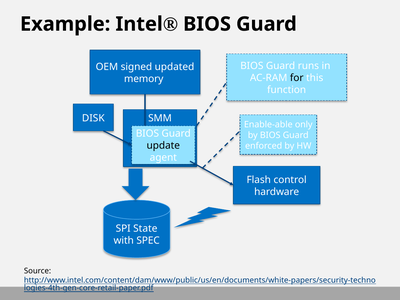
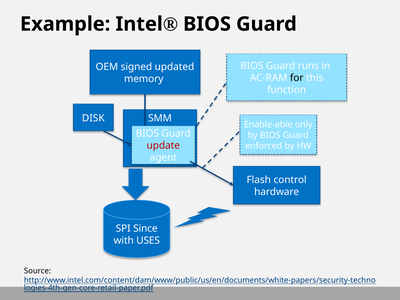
update colour: black -> red (163, 146)
State: State -> Since (145, 228)
SPEC: SPEC -> USES (148, 240)
